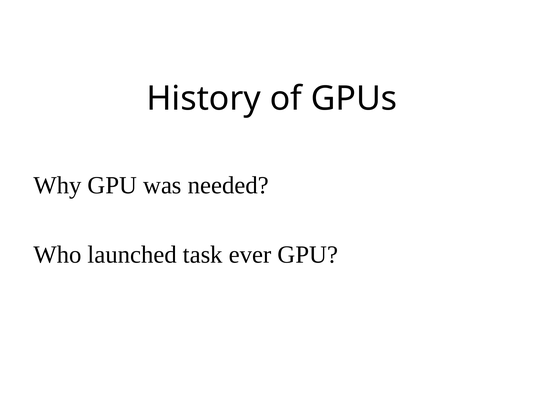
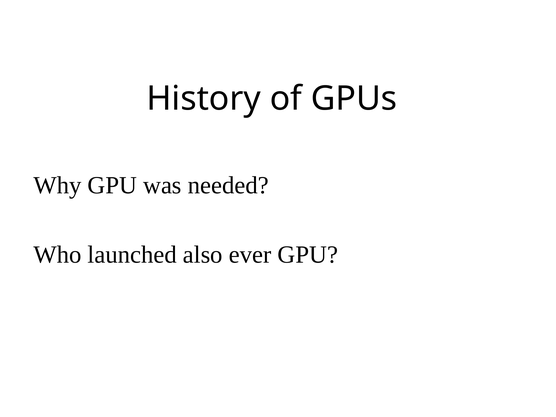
task: task -> also (203, 255)
